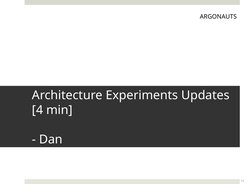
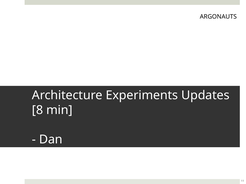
4: 4 -> 8 (38, 110)
